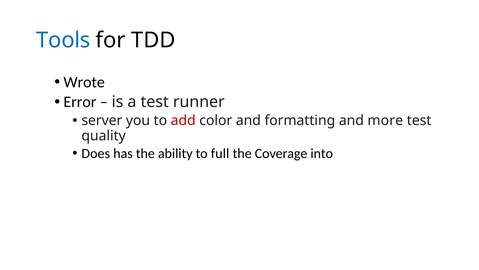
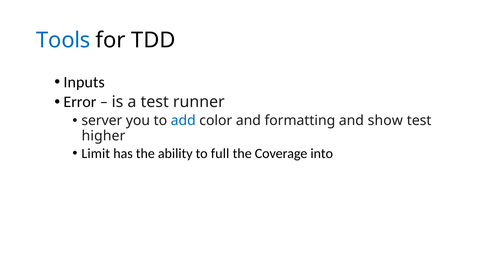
Wrote: Wrote -> Inputs (84, 82)
add colour: red -> blue (183, 120)
more: more -> show (385, 120)
quality: quality -> higher (104, 136)
Does: Does -> Limit (96, 153)
